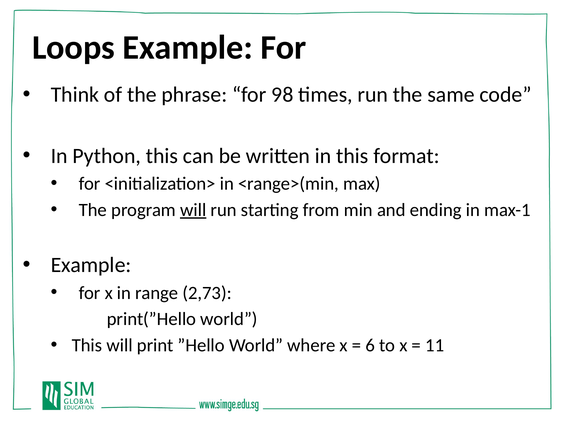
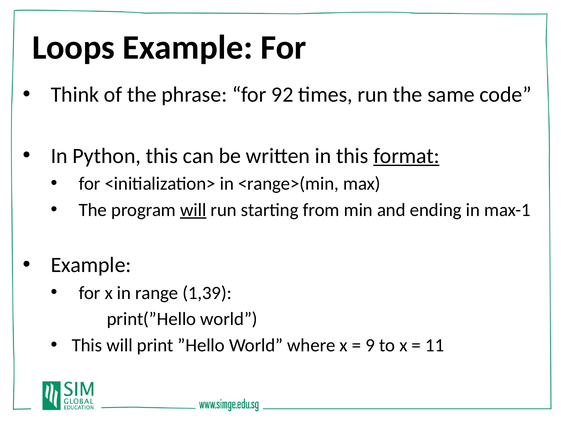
98: 98 -> 92 (282, 95)
format underline: none -> present (406, 156)
2,73: 2,73 -> 1,39 (207, 293)
6: 6 -> 9 (370, 345)
